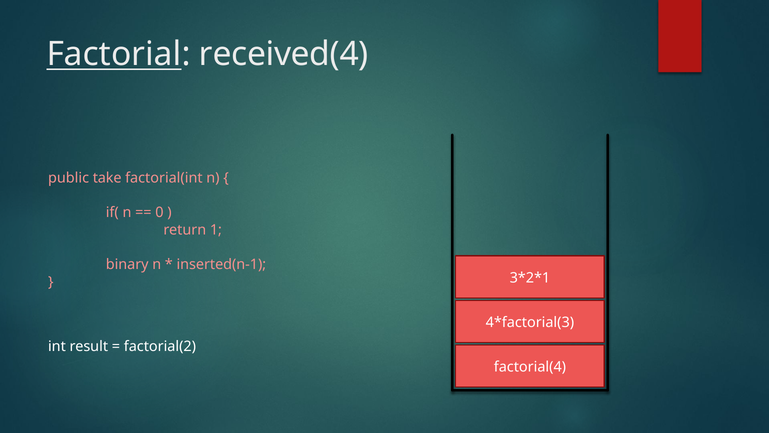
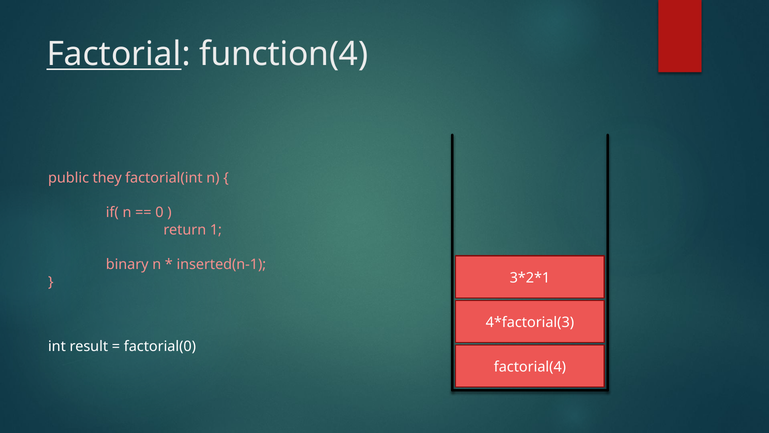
received(4: received(4 -> function(4 (284, 54)
take: take -> they (107, 178)
factorial(2: factorial(2 -> factorial(0 (160, 346)
